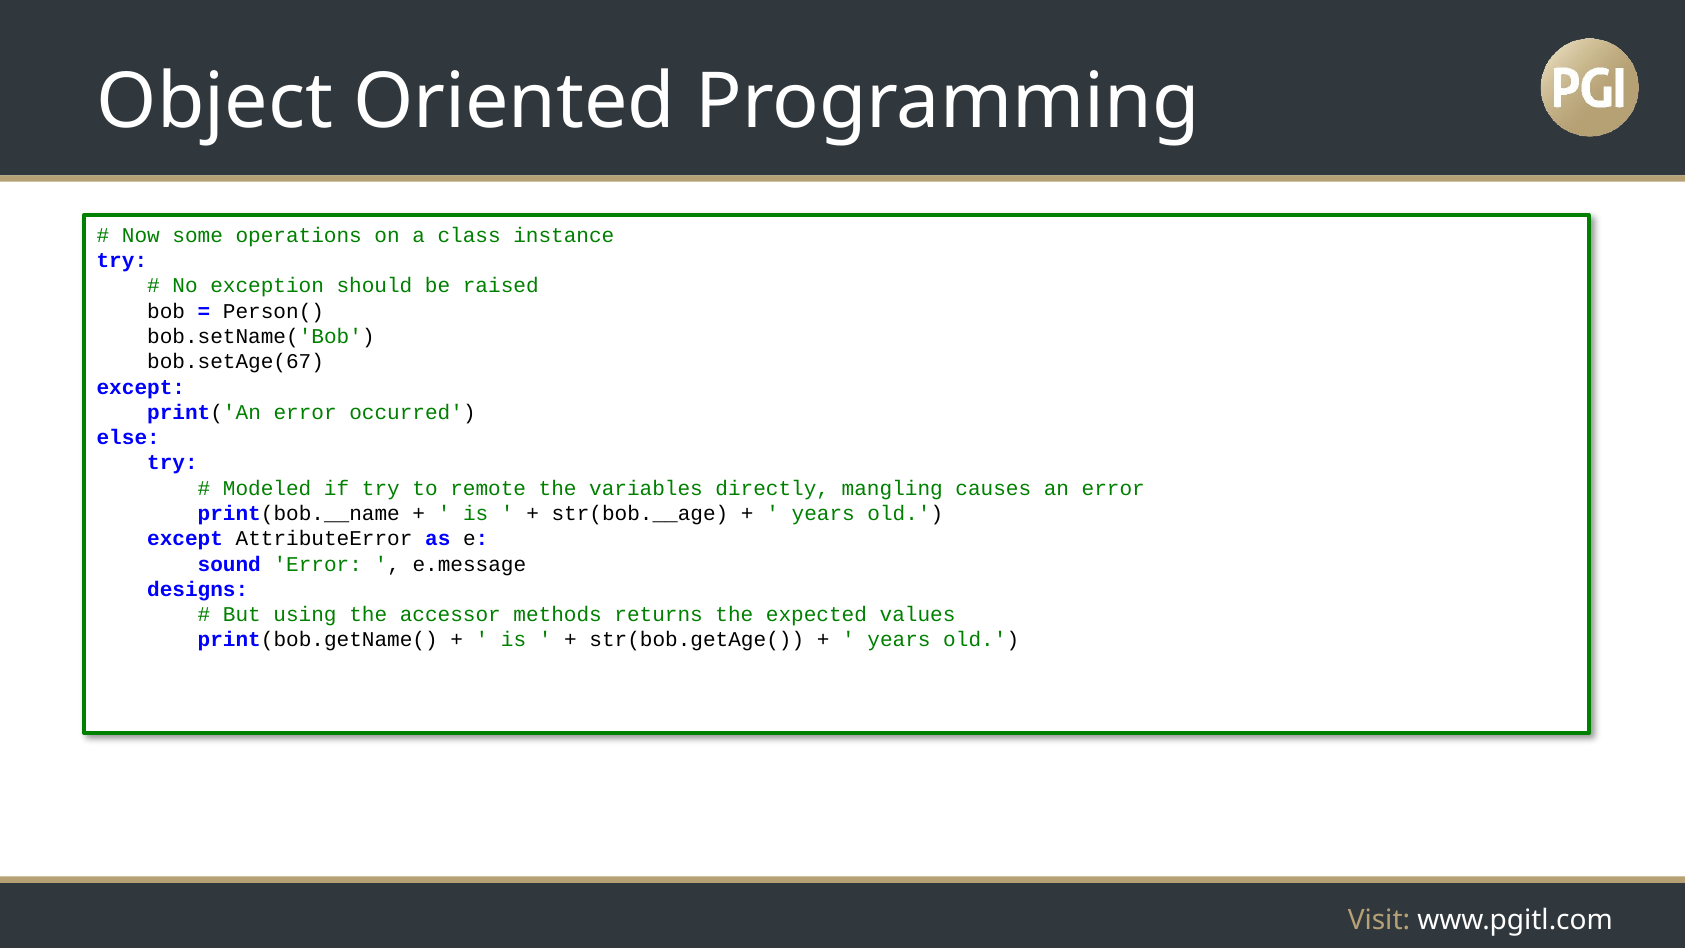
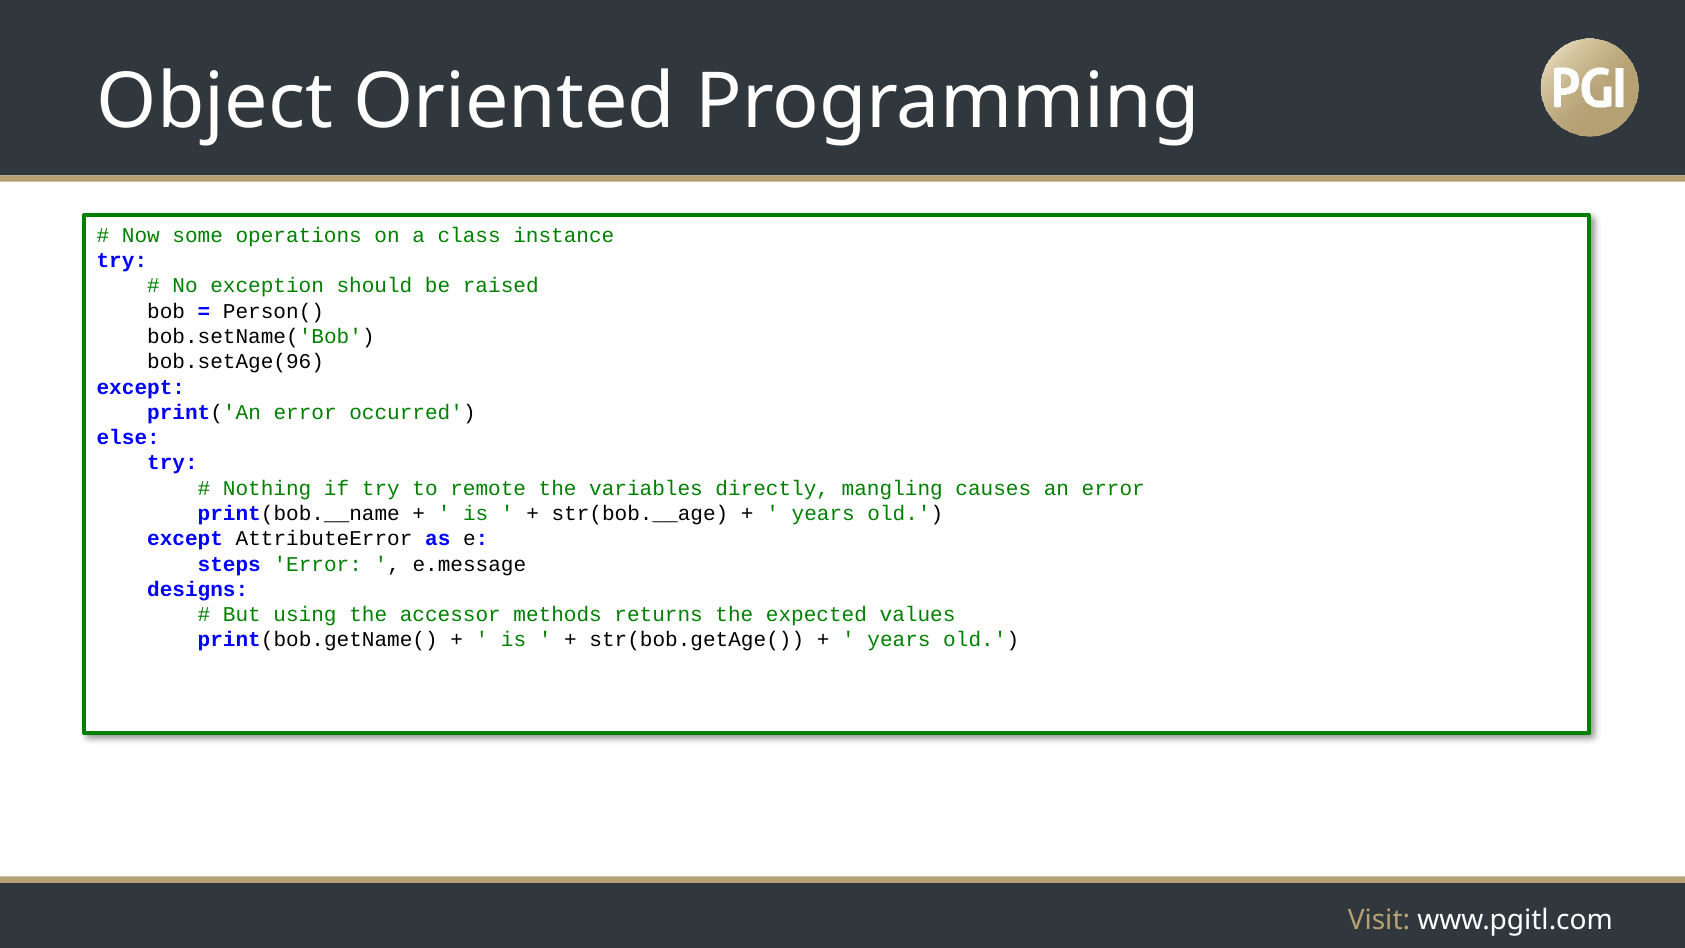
bob.setAge(67: bob.setAge(67 -> bob.setAge(96 (236, 362)
Modeled: Modeled -> Nothing (267, 488)
sound: sound -> steps (229, 564)
